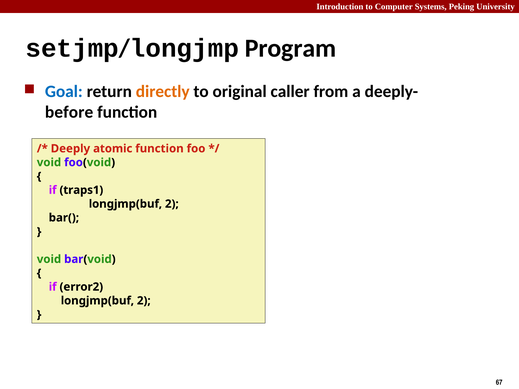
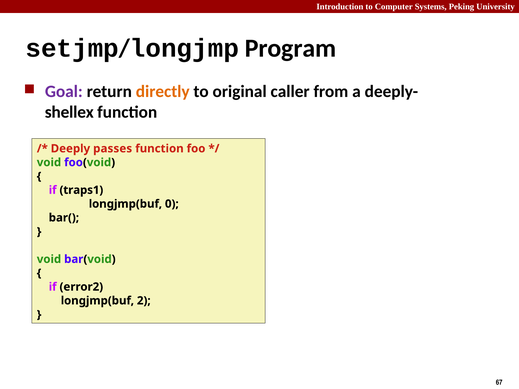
Goal colour: blue -> purple (64, 92)
before: before -> shellex (69, 112)
atomic: atomic -> passes (113, 149)
2: 2 -> 0 (172, 204)
